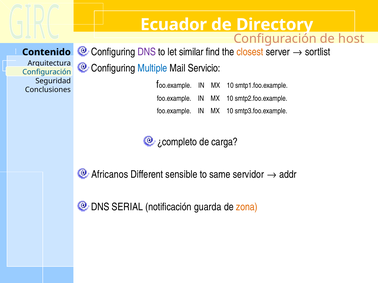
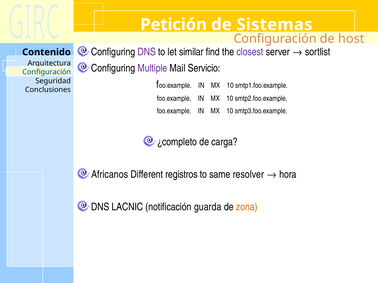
Ecuador: Ecuador -> Petición (174, 25)
Directory: Directory -> Sistemas (274, 25)
closest colour: orange -> purple (250, 52)
Multiple colour: blue -> purple (152, 68)
sensible: sensible -> registros (181, 175)
servidor: servidor -> resolver (248, 175)
addr: addr -> hora (288, 175)
SERIAL: SERIAL -> LACNIC (127, 207)
